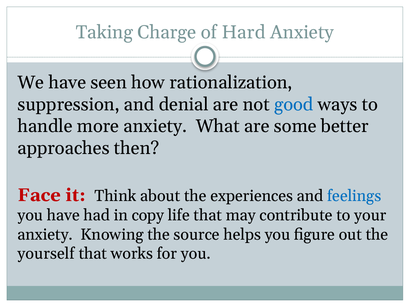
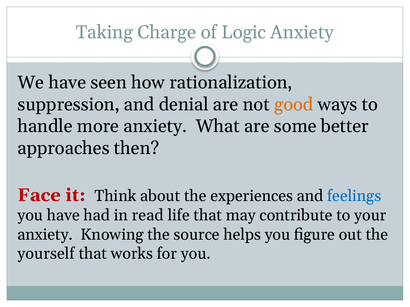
Hard: Hard -> Logic (244, 32)
good colour: blue -> orange (294, 105)
copy: copy -> read (148, 216)
